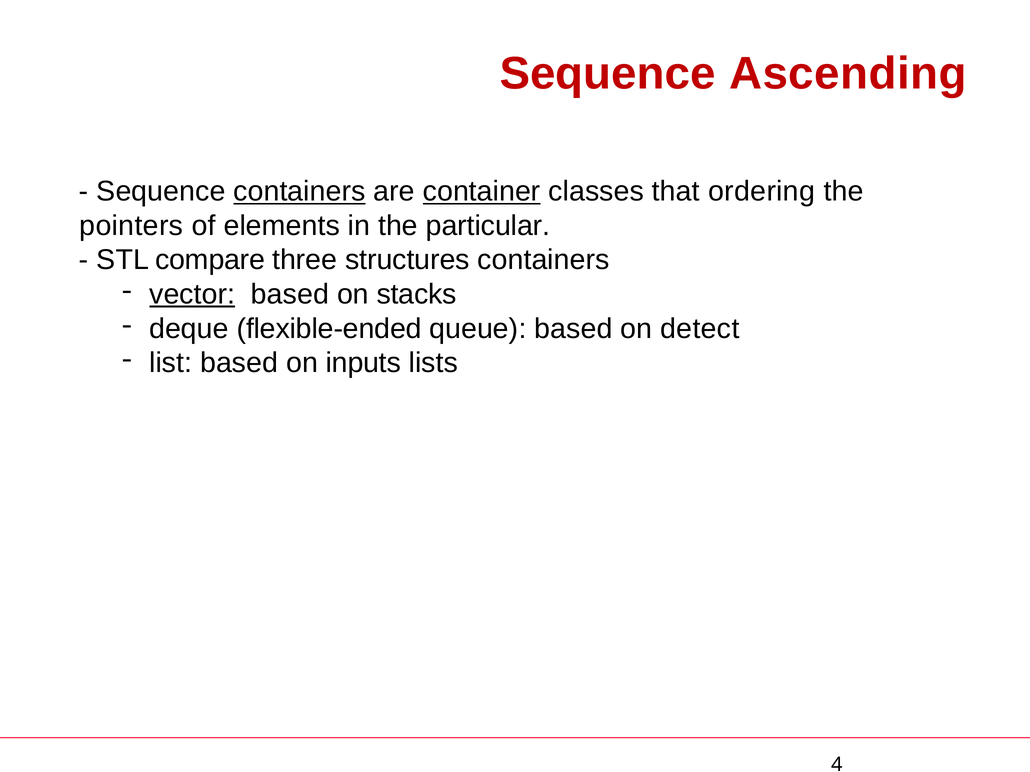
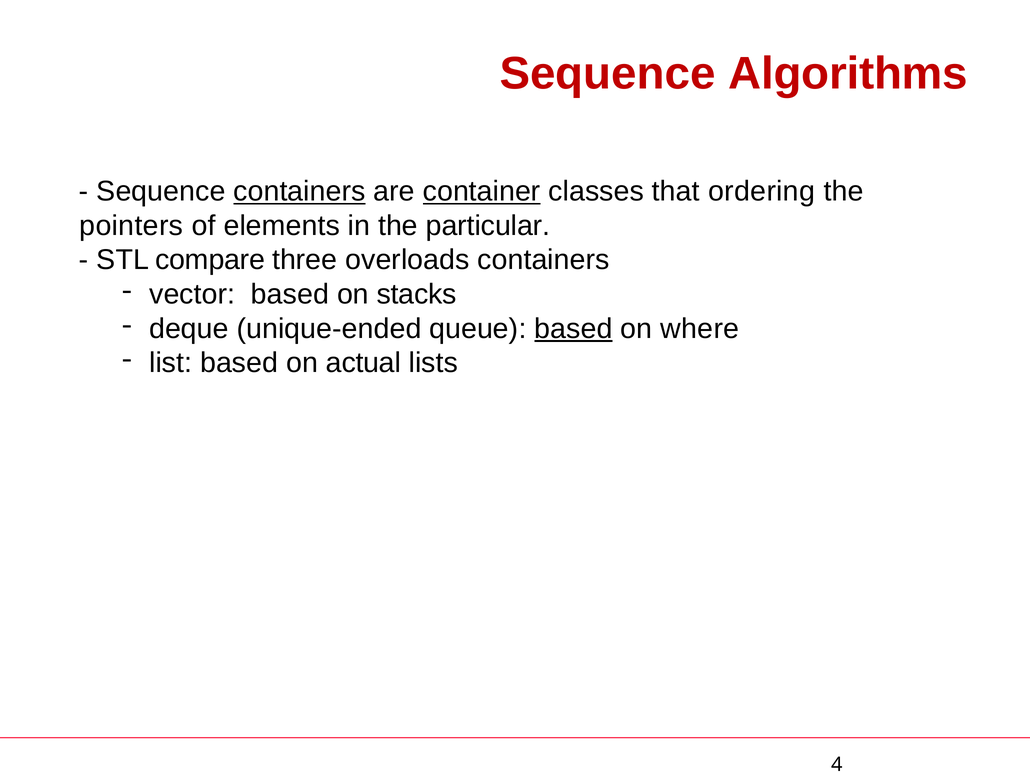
Ascending: Ascending -> Algorithms (848, 74)
structures: structures -> overloads (407, 260)
vector underline: present -> none (192, 294)
flexible-ended: flexible-ended -> unique-ended (329, 329)
based underline: none -> present (573, 329)
detect: detect -> where (700, 329)
inputs: inputs -> actual (363, 363)
